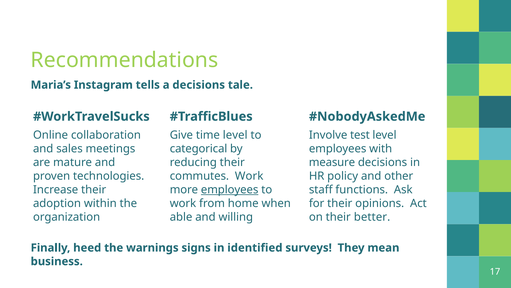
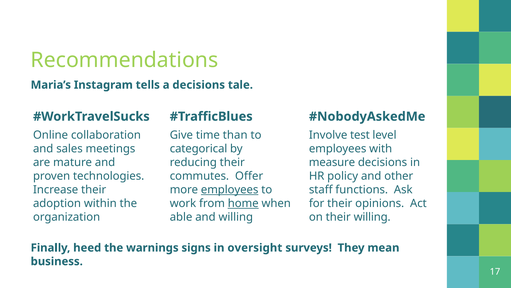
time level: level -> than (235, 135)
commutes Work: Work -> Offer (249, 176)
home underline: none -> present (243, 203)
their better: better -> willing (372, 217)
identified: identified -> oversight (255, 247)
